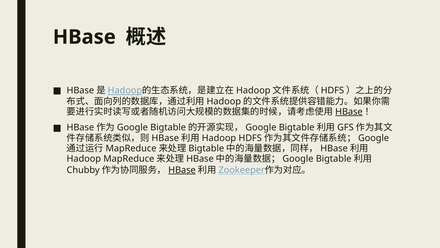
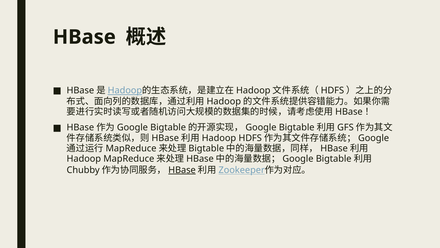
HBase underline: present -> none (349, 112)
